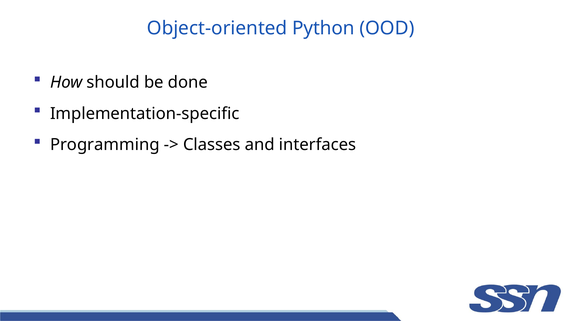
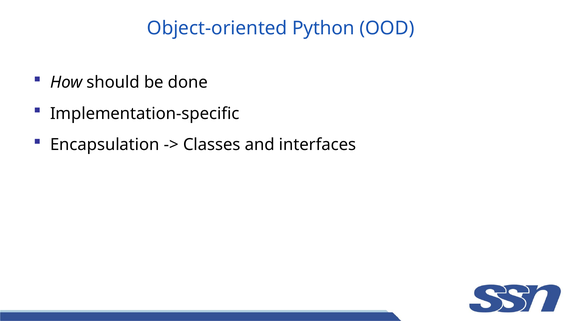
Programming: Programming -> Encapsulation (105, 145)
